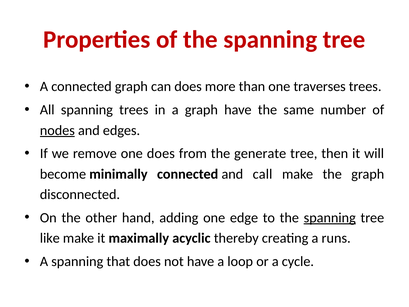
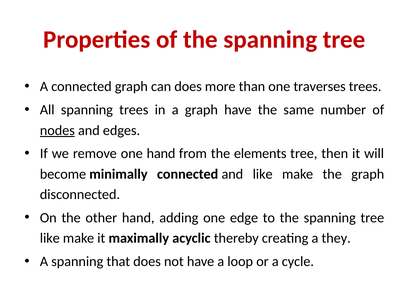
one does: does -> hand (161, 153)
generate: generate -> elements (260, 153)
and call: call -> like (263, 174)
spanning underline: present -> none (330, 218)
runs: runs -> they (336, 238)
